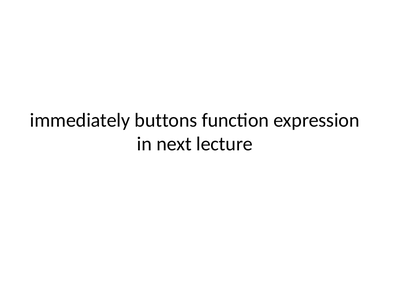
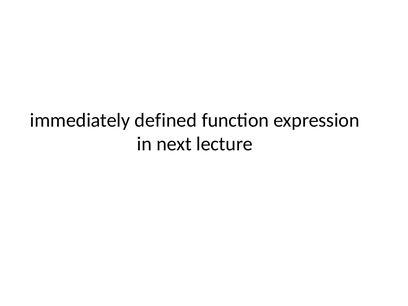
buttons: buttons -> defined (166, 120)
